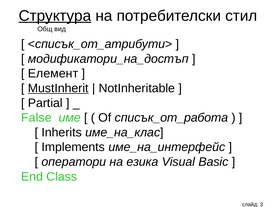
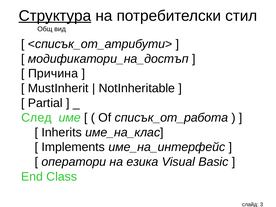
Елемент: Елемент -> Причина (53, 74)
MustInherit underline: present -> none (58, 88)
False: False -> След (36, 118)
